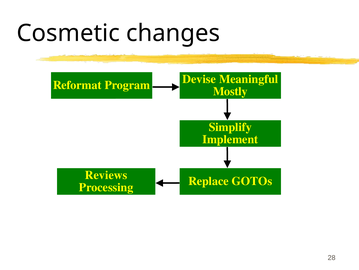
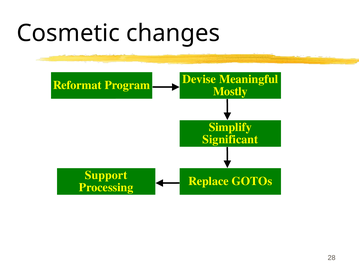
Implement: Implement -> Significant (230, 139)
Reviews: Reviews -> Support (106, 175)
